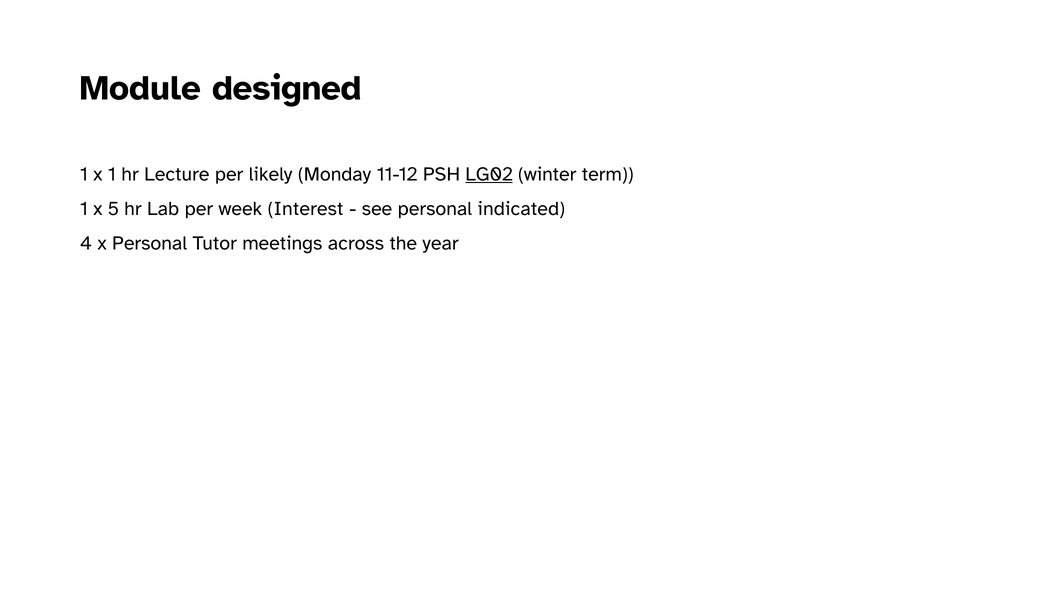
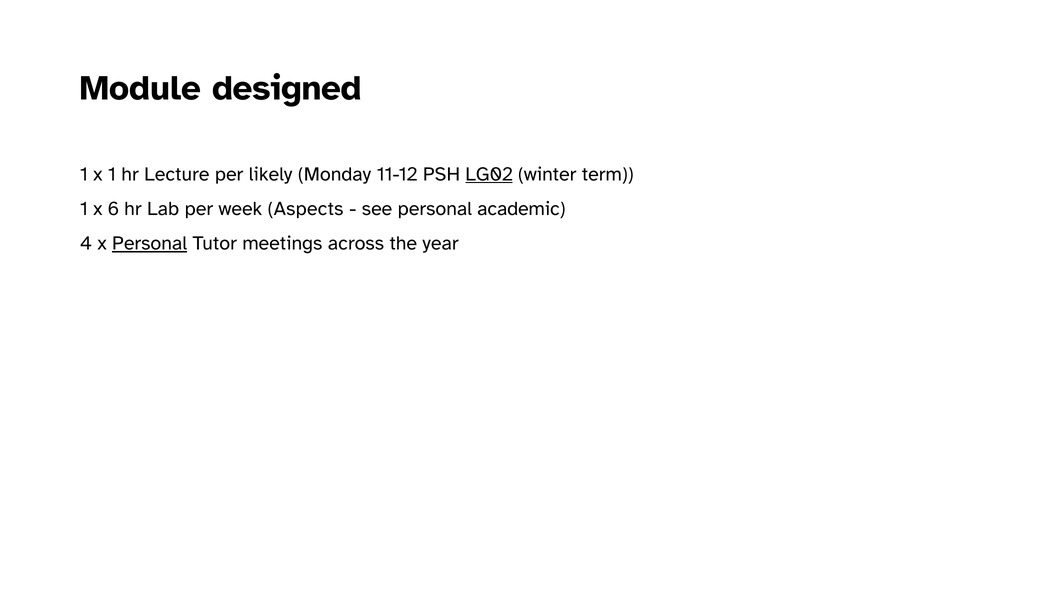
5: 5 -> 6 (113, 209)
Interest: Interest -> Aspects (306, 209)
indicated: indicated -> academic (521, 209)
Personal underline: none -> present (150, 243)
